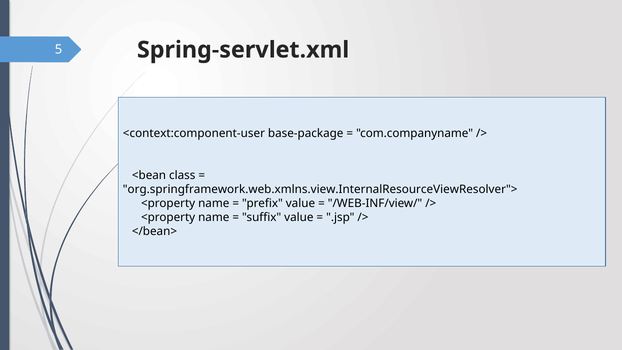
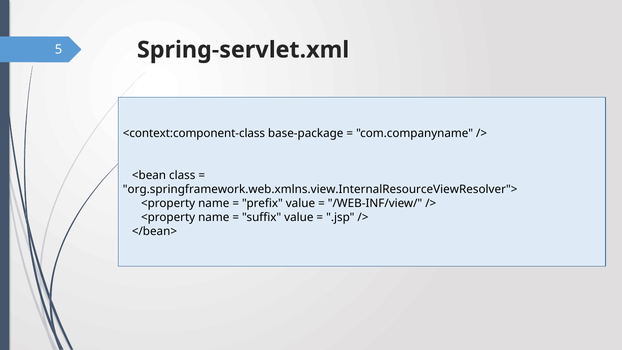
<context:component-user: <context:component-user -> <context:component-class (194, 134)
